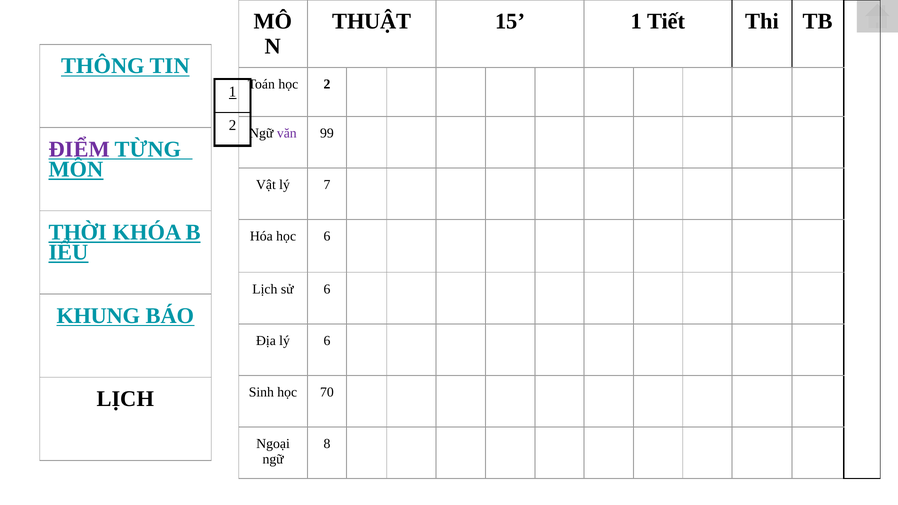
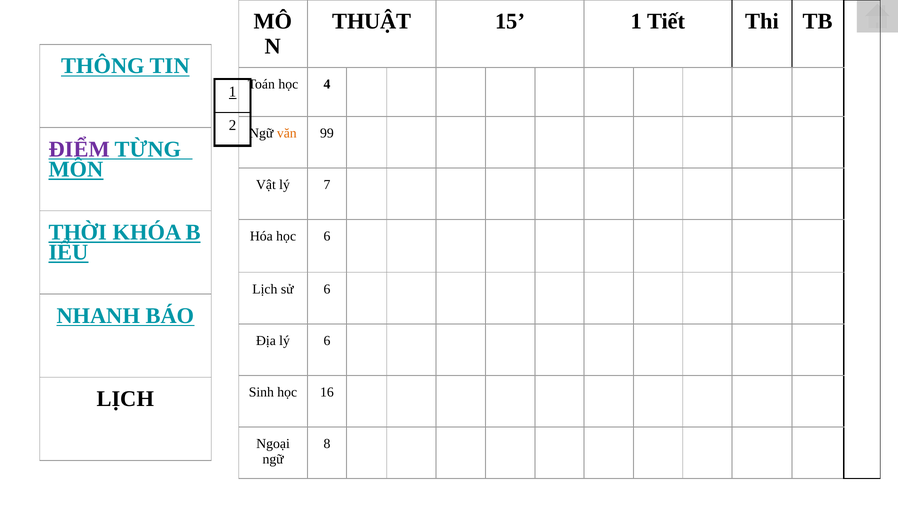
học 2: 2 -> 4 (327, 84)
văn colour: purple -> orange (287, 133)
KHUNG: KHUNG -> NHANH (98, 316)
70: 70 -> 16 (327, 392)
